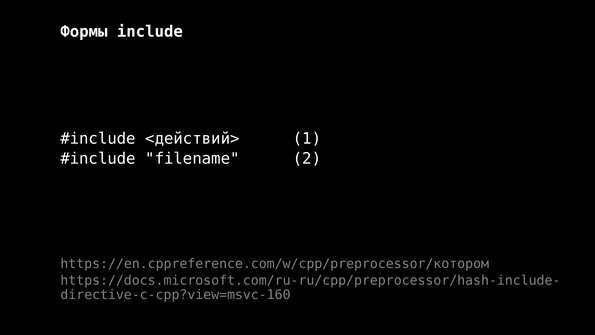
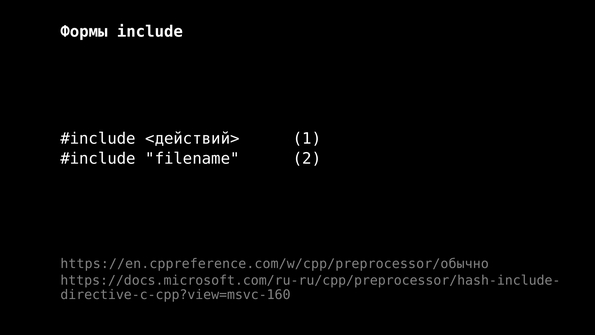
https://en.cppreference.com/w/cpp/preprocessor/котором: https://en.cppreference.com/w/cpp/preprocessor/котором -> https://en.cppreference.com/w/cpp/preprocessor/обычно (275, 263)
